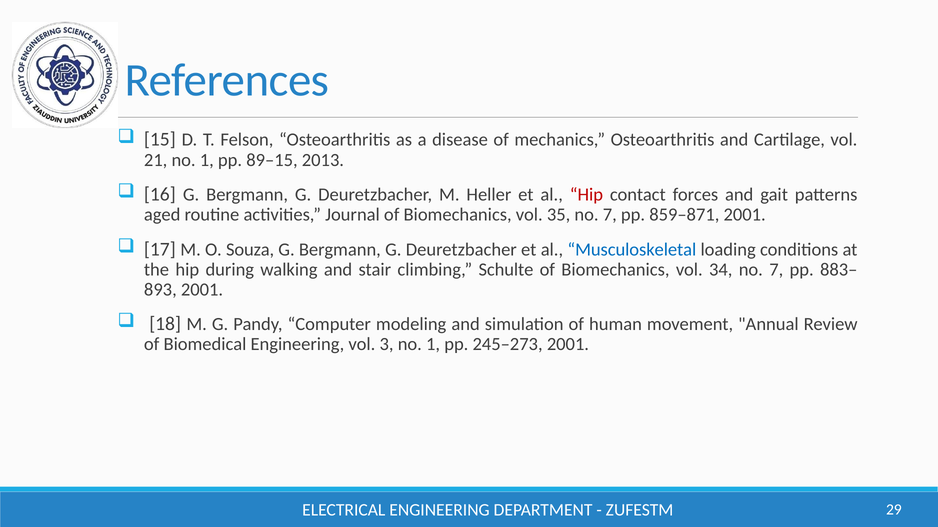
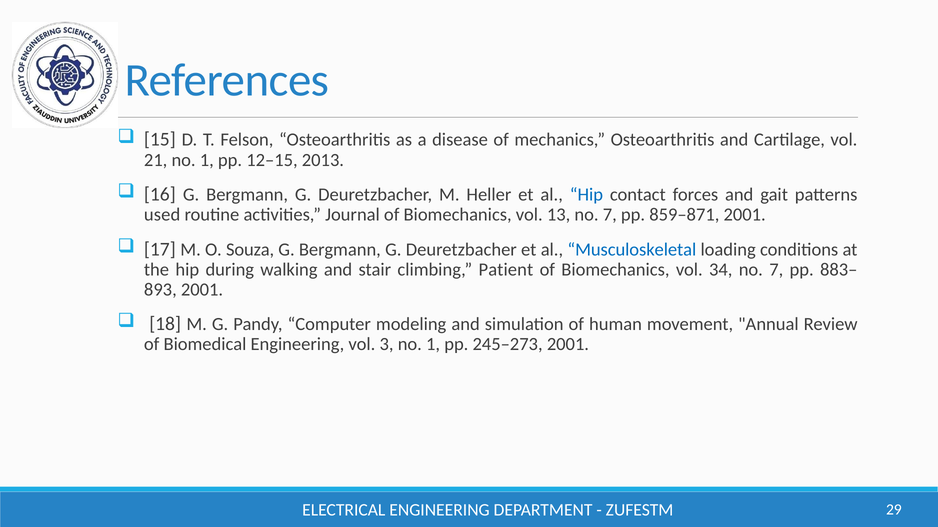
89–15: 89–15 -> 12–15 (272, 160)
Hip colour: red -> blue (586, 195)
aged: aged -> used (162, 215)
35: 35 -> 13 (559, 215)
Schulte: Schulte -> Patient (506, 270)
